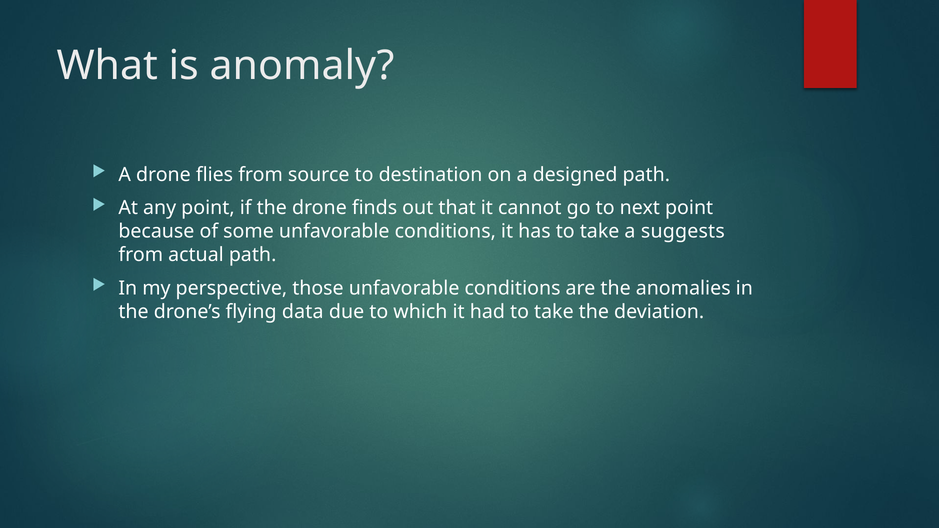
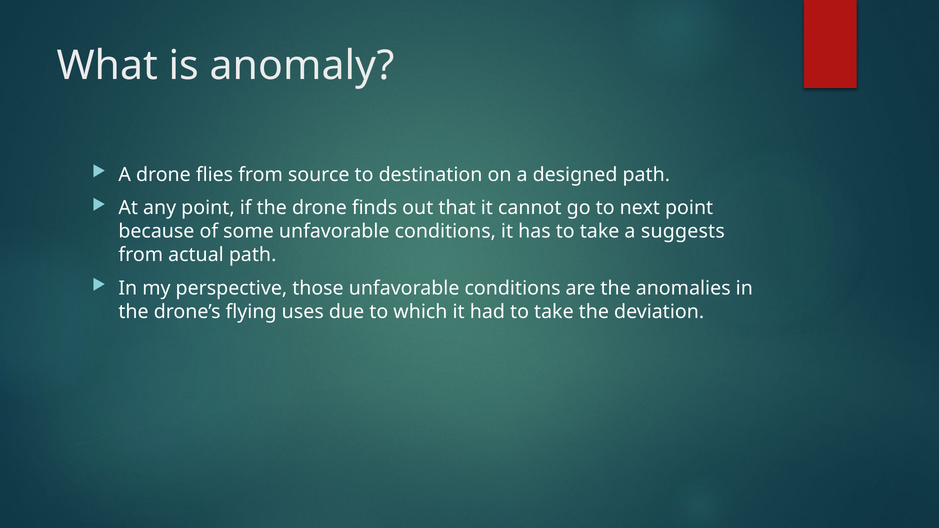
data: data -> uses (303, 312)
